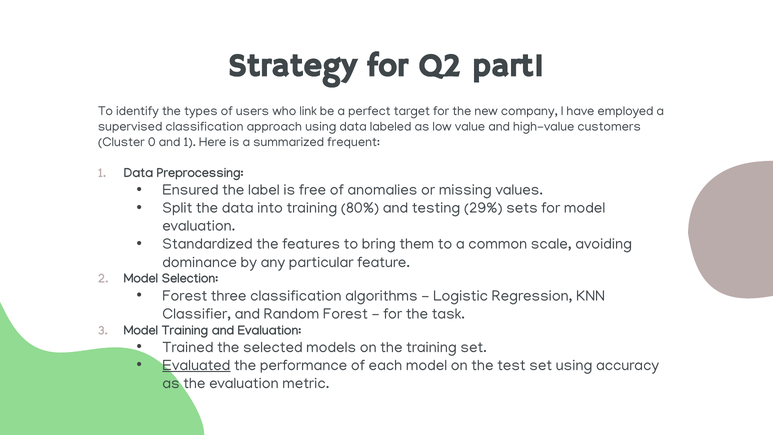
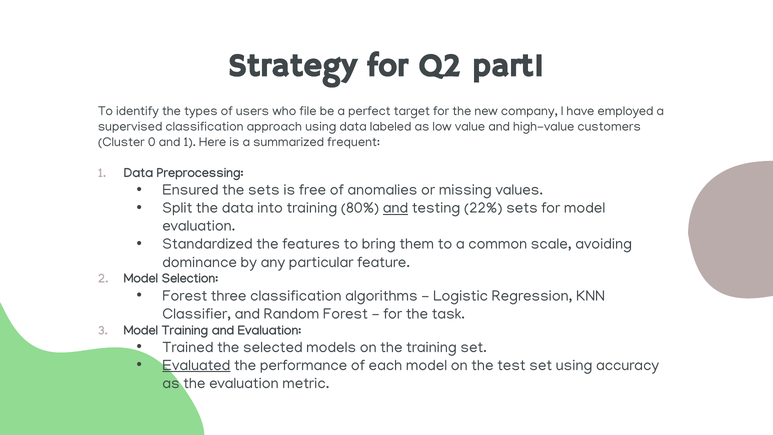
link: link -> file (308, 111)
the label: label -> sets (264, 190)
and underline: none -> present (395, 208)
29%: 29% -> 22% (483, 208)
